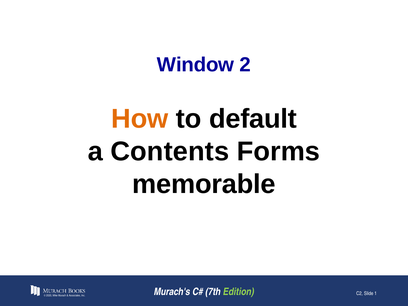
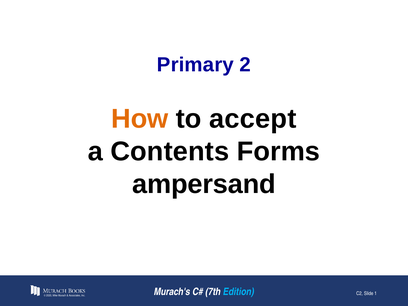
Window: Window -> Primary (195, 65)
default: default -> accept (253, 119)
memorable: memorable -> ampersand (204, 184)
Edition colour: light green -> light blue (239, 292)
